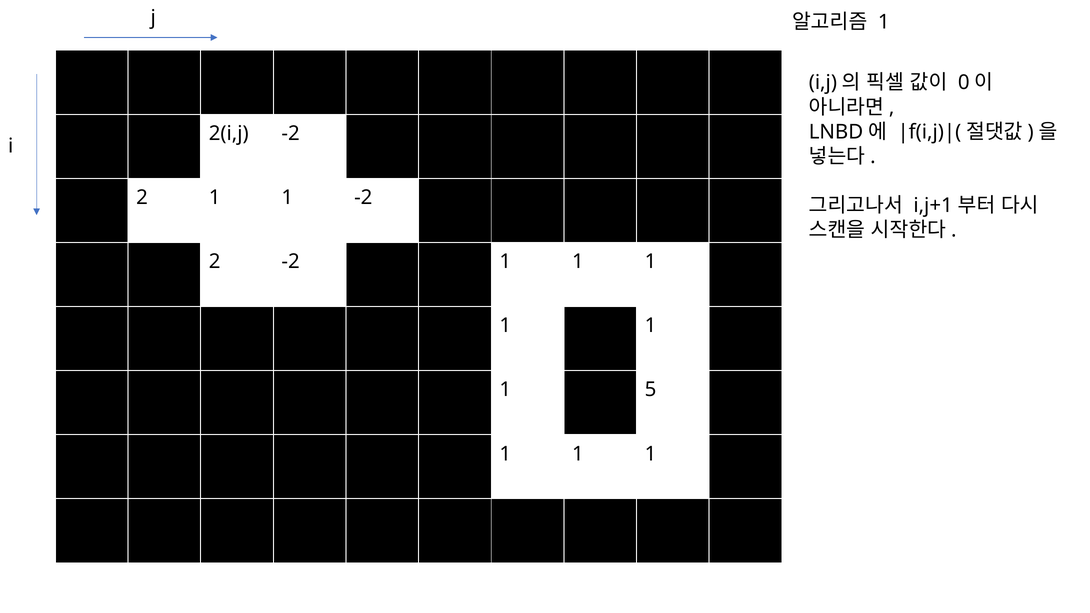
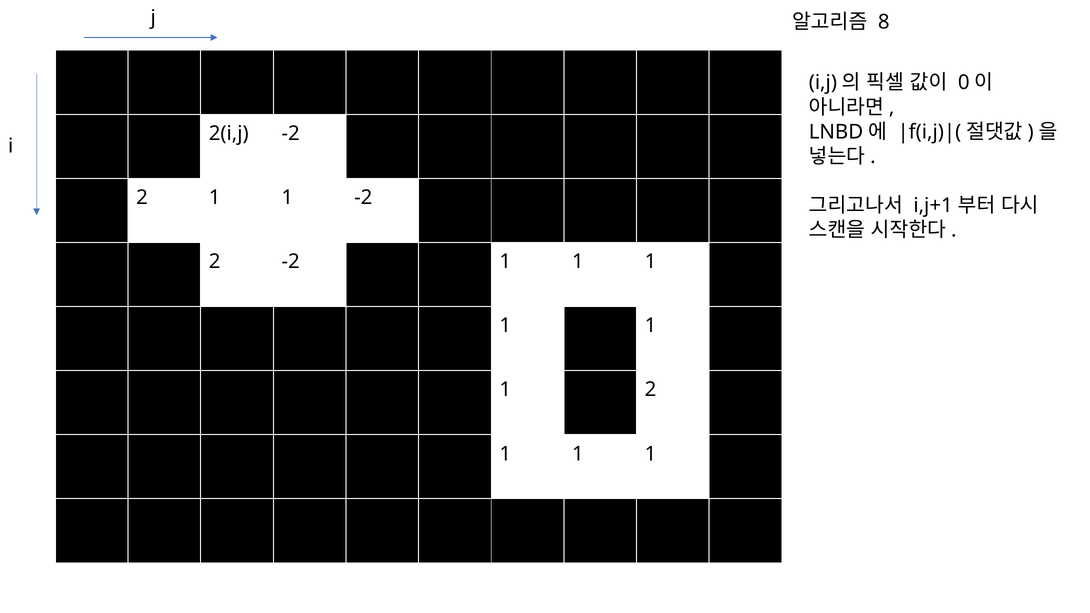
1: 1 -> 8 (884, 22)
1 5: 5 -> 2 (651, 390)
